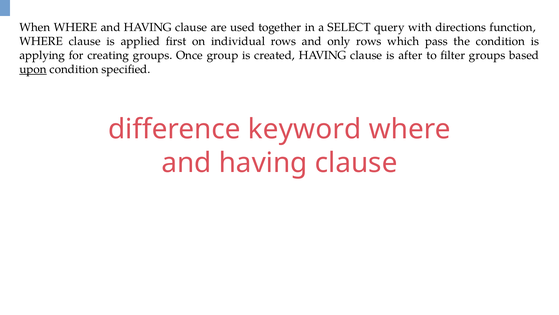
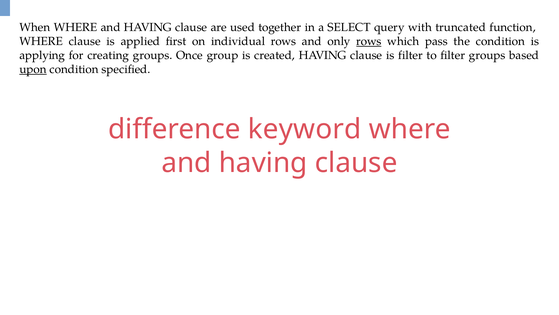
directions: directions -> truncated (461, 27)
rows underline: none -> present (369, 41)
is after: after -> filter (410, 55)
